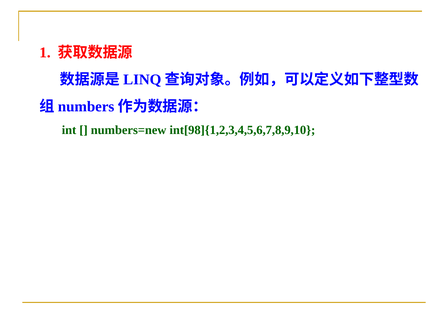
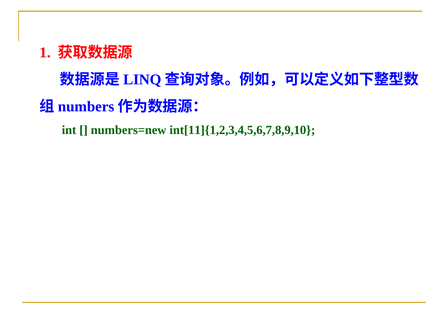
int[98]{1,2,3,4,5,6,7,8,9,10: int[98]{1,2,3,4,5,6,7,8,9,10 -> int[11]{1,2,3,4,5,6,7,8,9,10 (242, 130)
